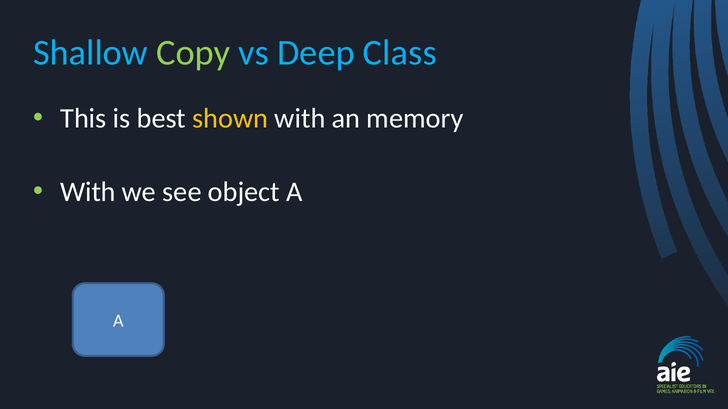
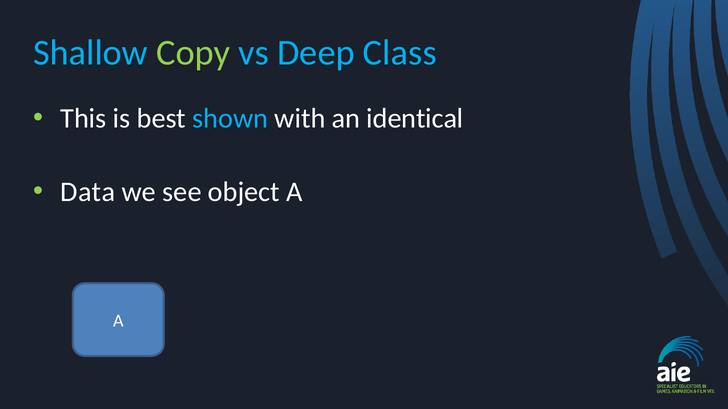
shown colour: yellow -> light blue (230, 118)
memory: memory -> identical (415, 118)
With: With -> Data (88, 192)
